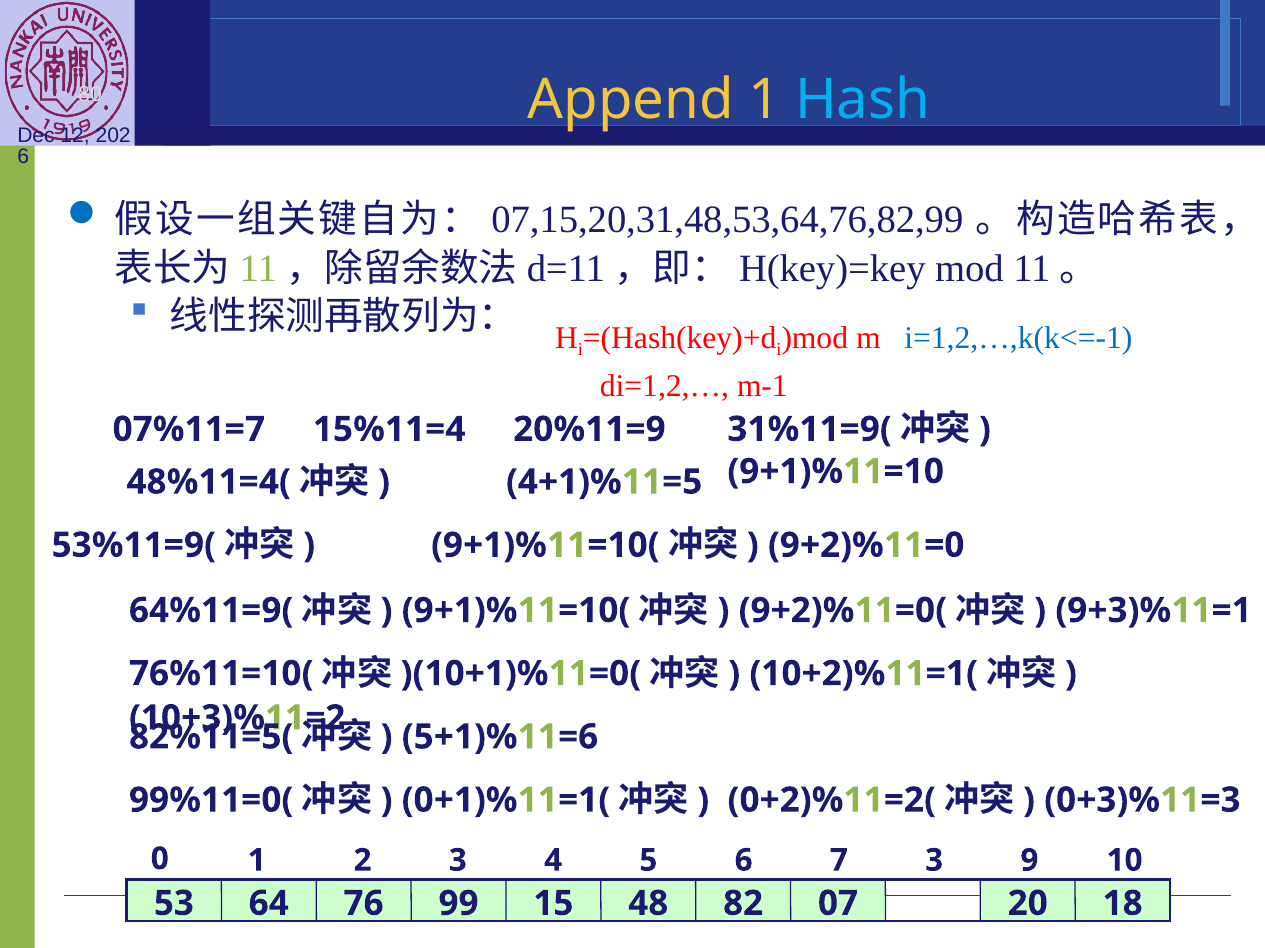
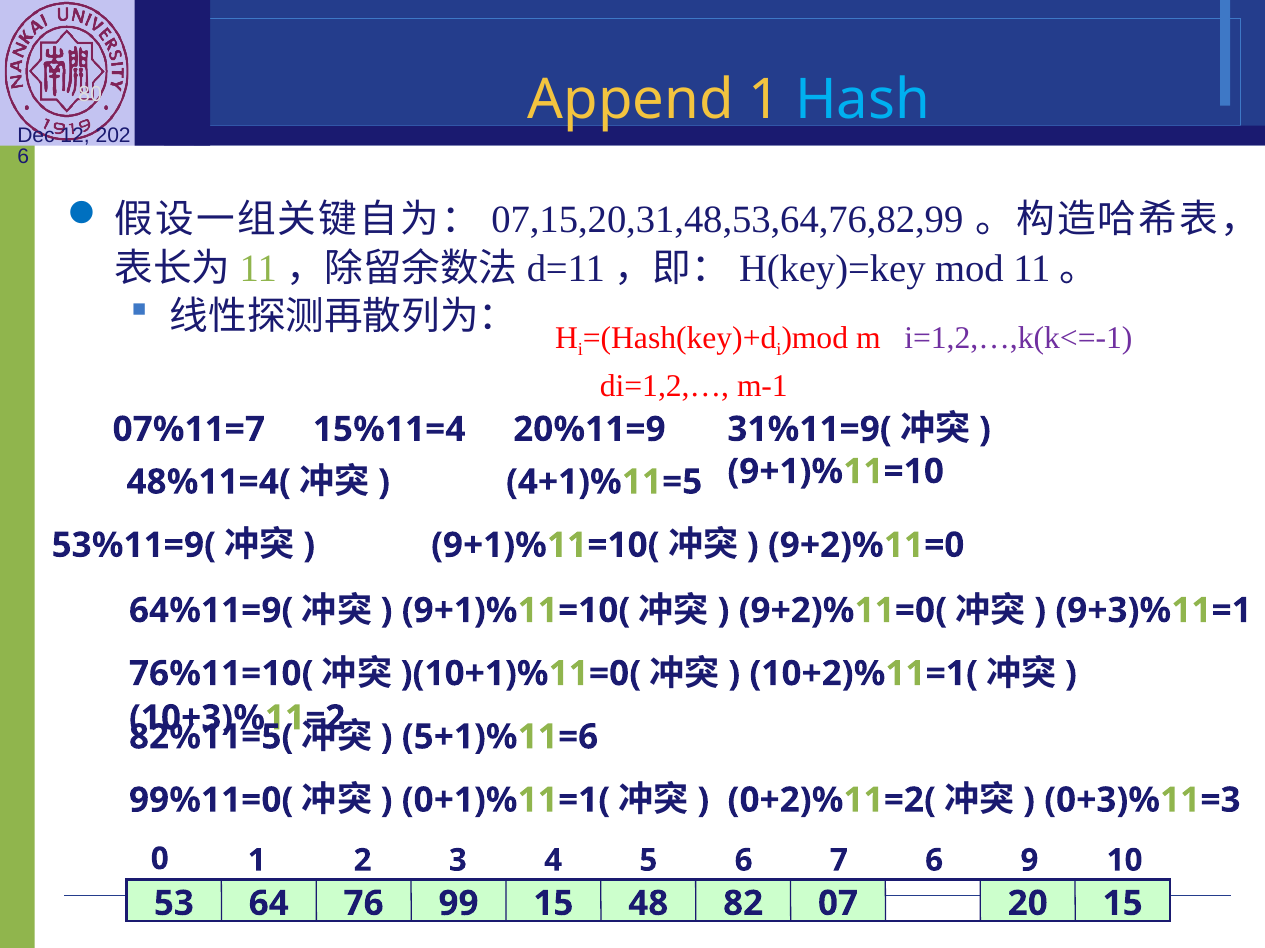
i=1,2,…,k(k<=-1 colour: blue -> purple (1018, 338)
7 3: 3 -> 6 (934, 861)
99 18: 18 -> 15 (1123, 904)
